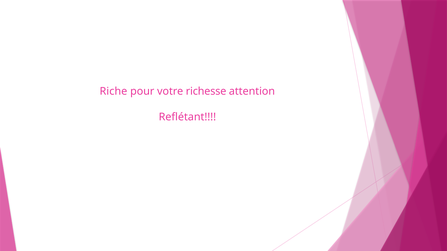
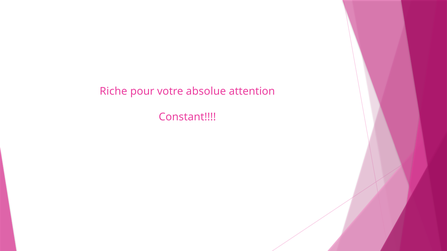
richesse: richesse -> absolue (206, 91)
Reflétant: Reflétant -> Constant (187, 117)
